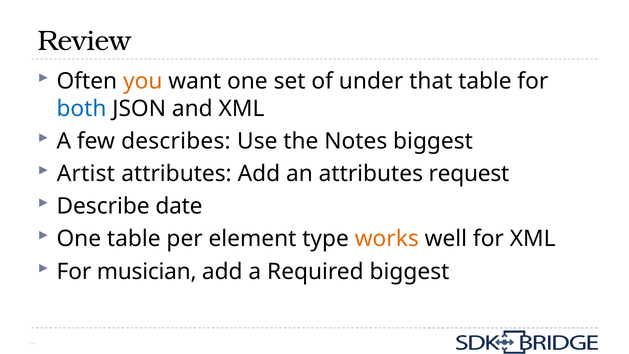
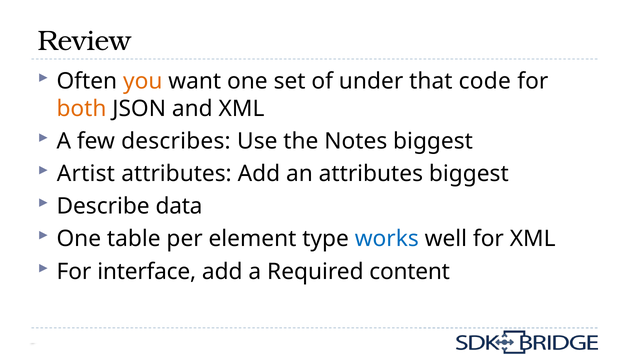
that table: table -> code (485, 81)
both colour: blue -> orange (81, 109)
attributes request: request -> biggest (469, 174)
date: date -> data (179, 206)
works colour: orange -> blue (387, 239)
musician: musician -> interface (147, 271)
Required biggest: biggest -> content (410, 271)
